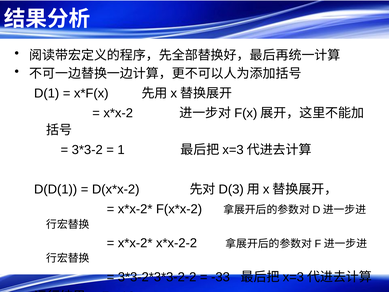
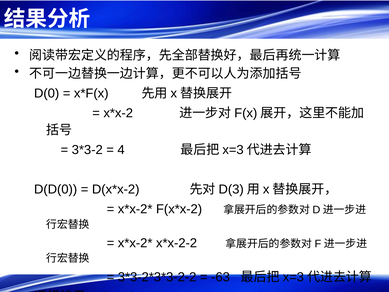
D(1: D(1 -> D(0 (47, 93)
1: 1 -> 4 (121, 150)
D(D(1: D(D(1 -> D(D(0 (56, 189)
-33: -33 -> -63 (220, 277)
